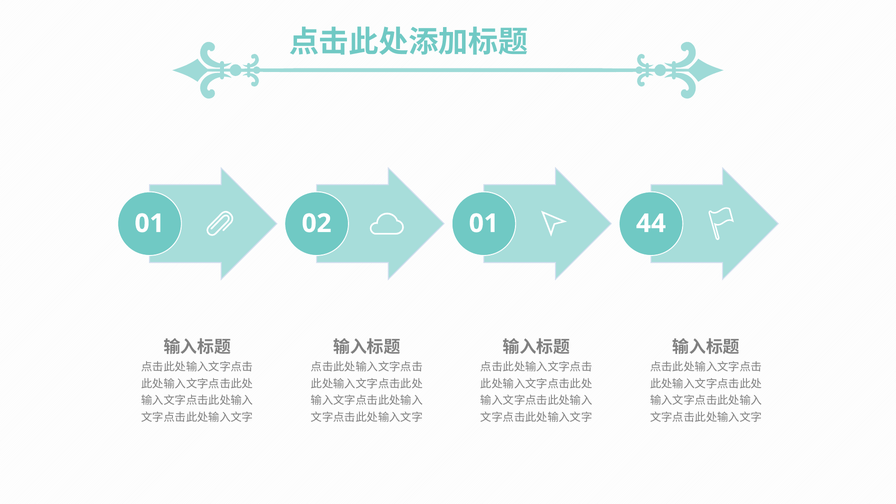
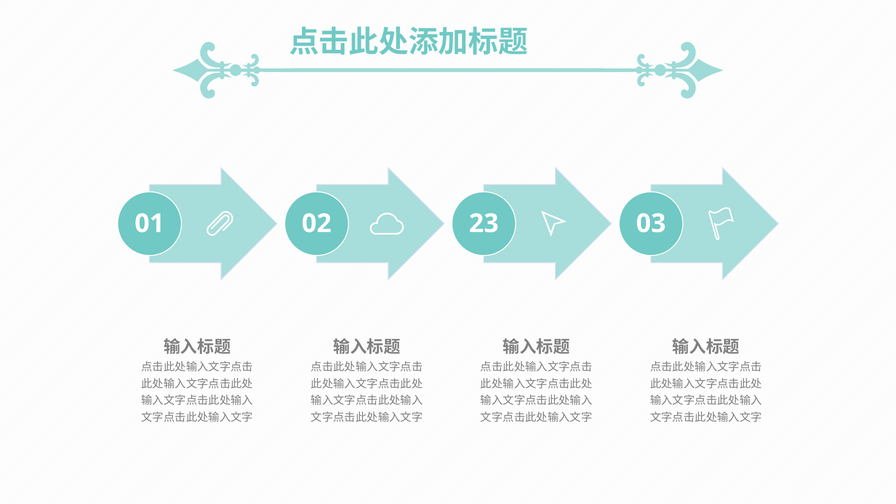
01 01: 01 -> 23 (484, 223)
44: 44 -> 03 (651, 223)
